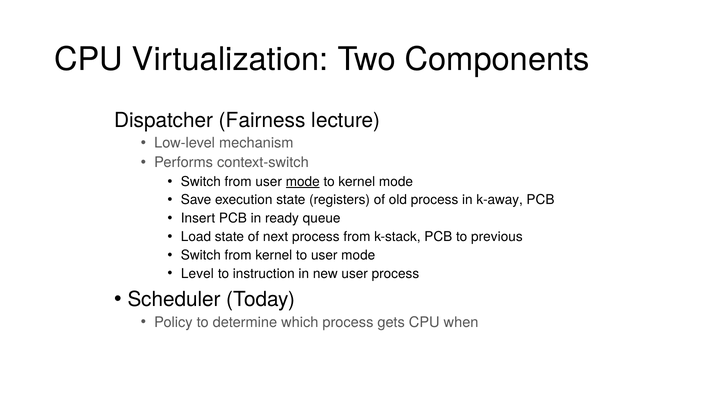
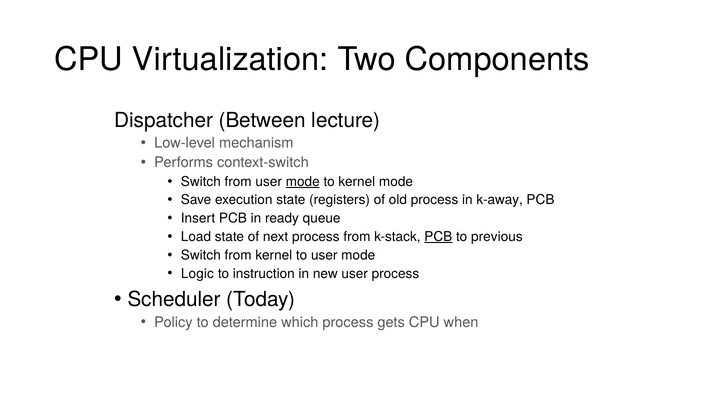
Fairness: Fairness -> Between (262, 120)
PCB underline: none -> present (438, 237)
Level: Level -> Logic (197, 273)
